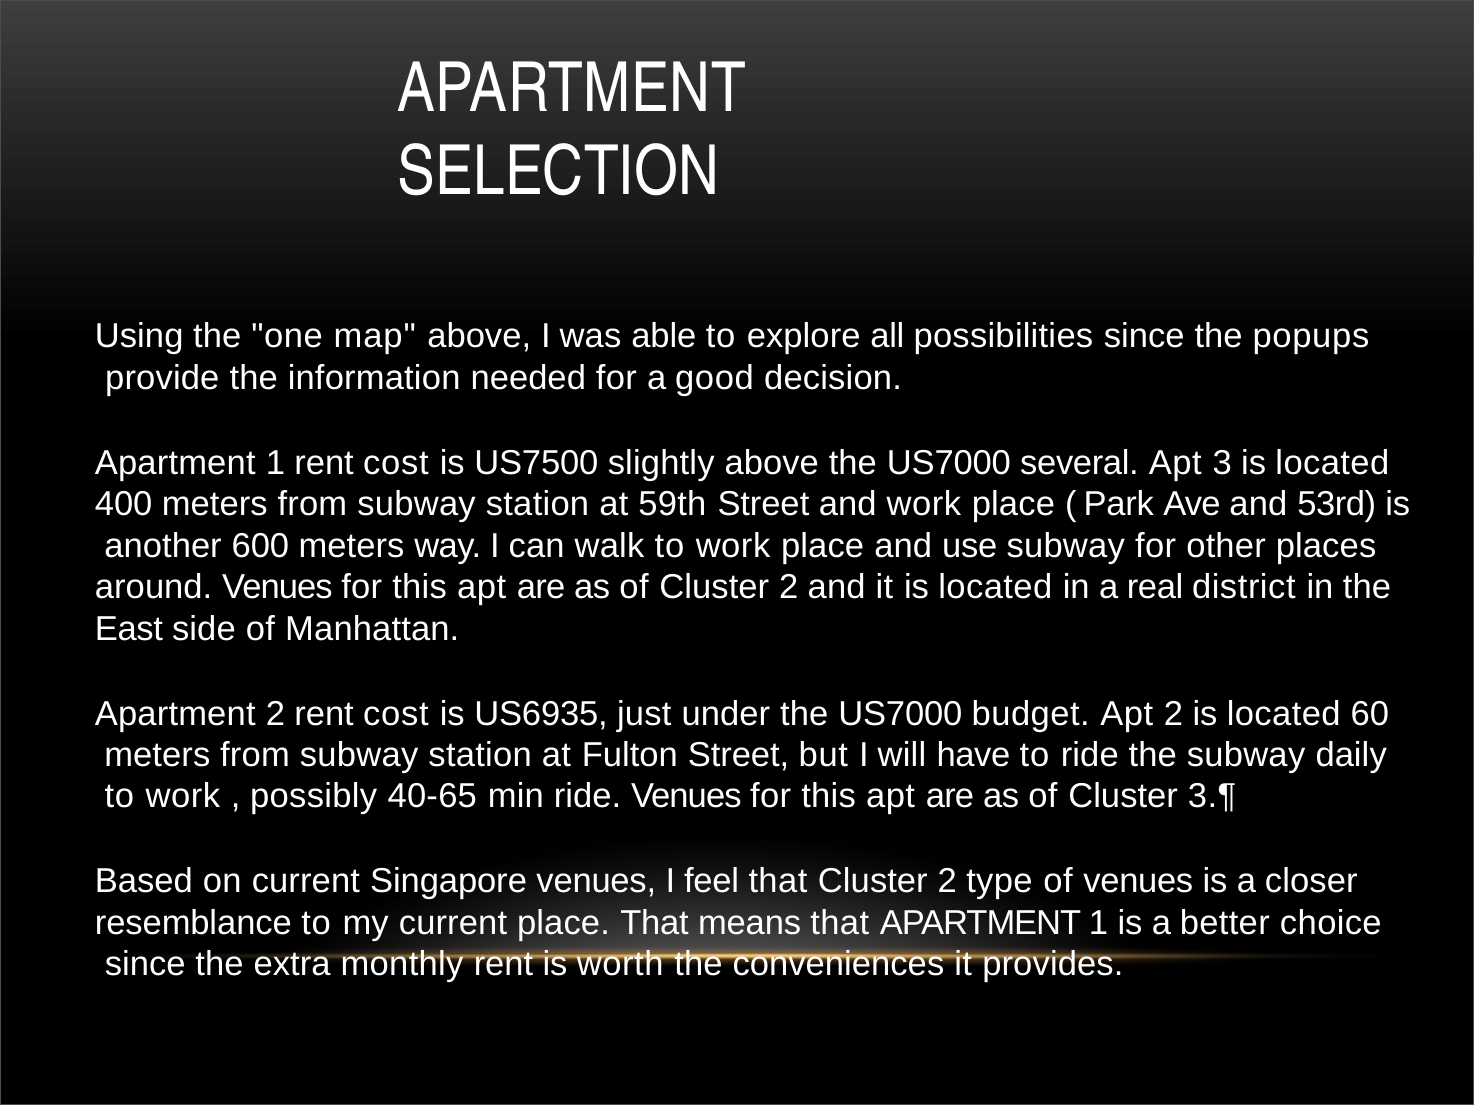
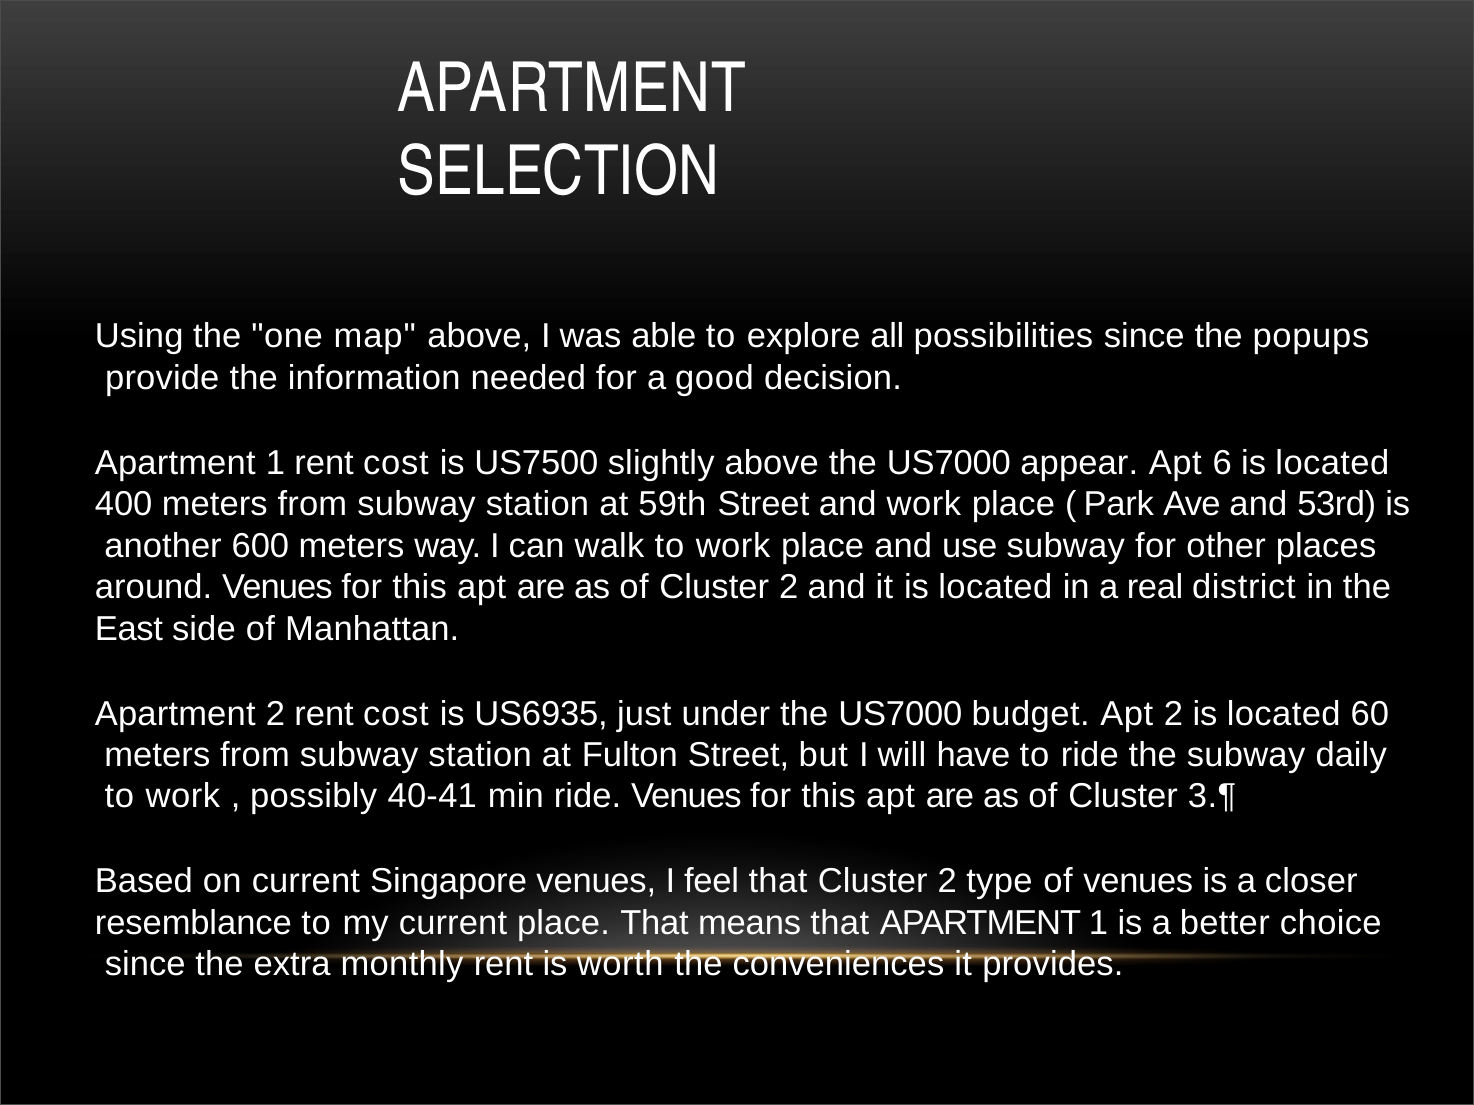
several: several -> appear (1079, 463)
3: 3 -> 6 (1222, 463)
40-65: 40-65 -> 40-41 (432, 797)
